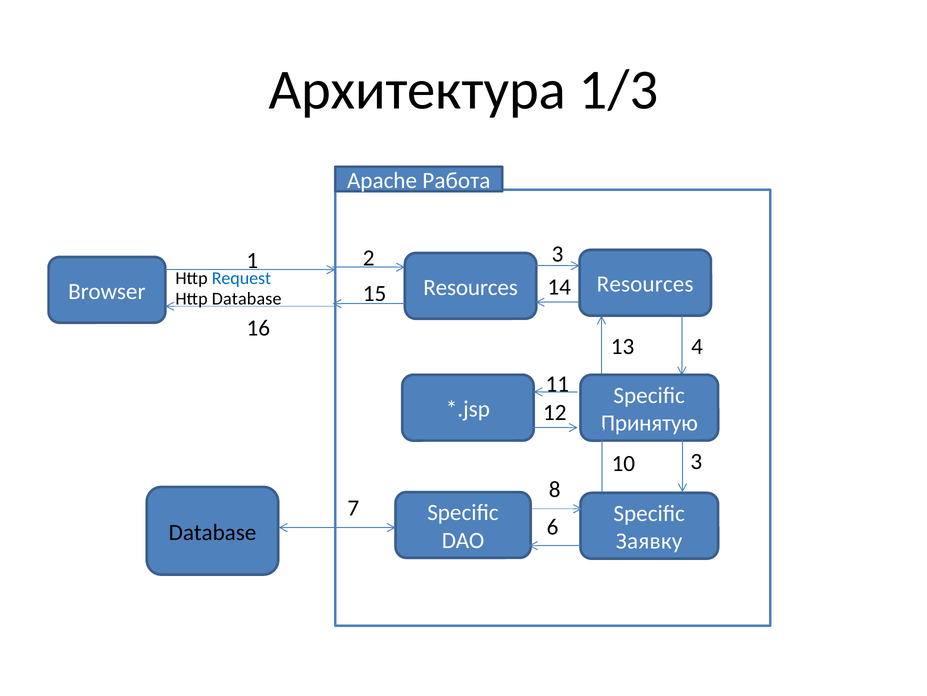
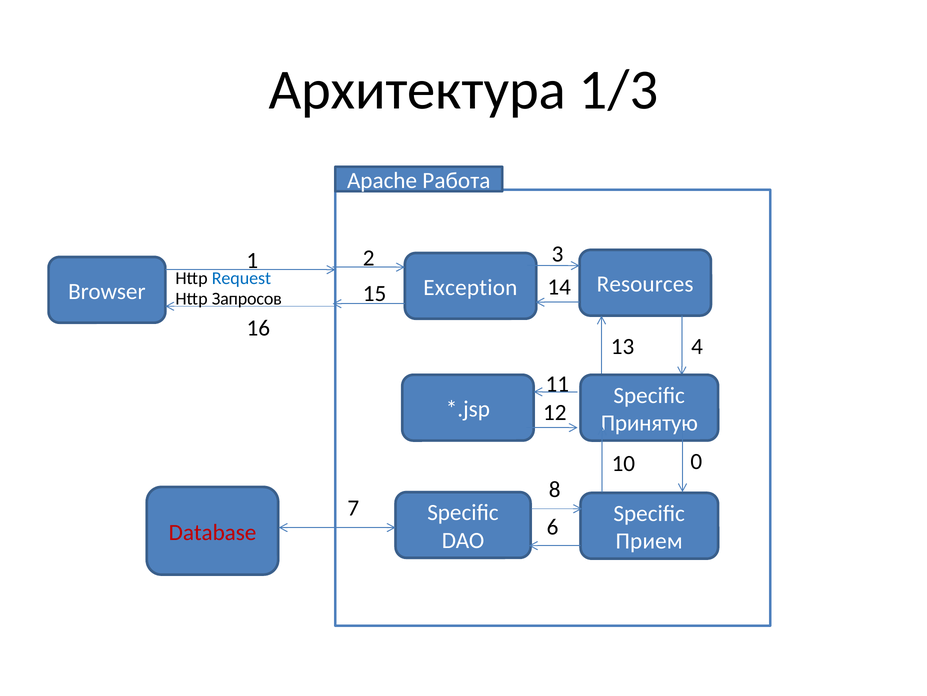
Resources: Resources -> Exception (470, 287)
Http Database: Database -> Запросов (247, 299)
10 3: 3 -> 0 (696, 461)
Database colour: black -> red (212, 532)
Заявку: Заявку -> Прием (649, 541)
